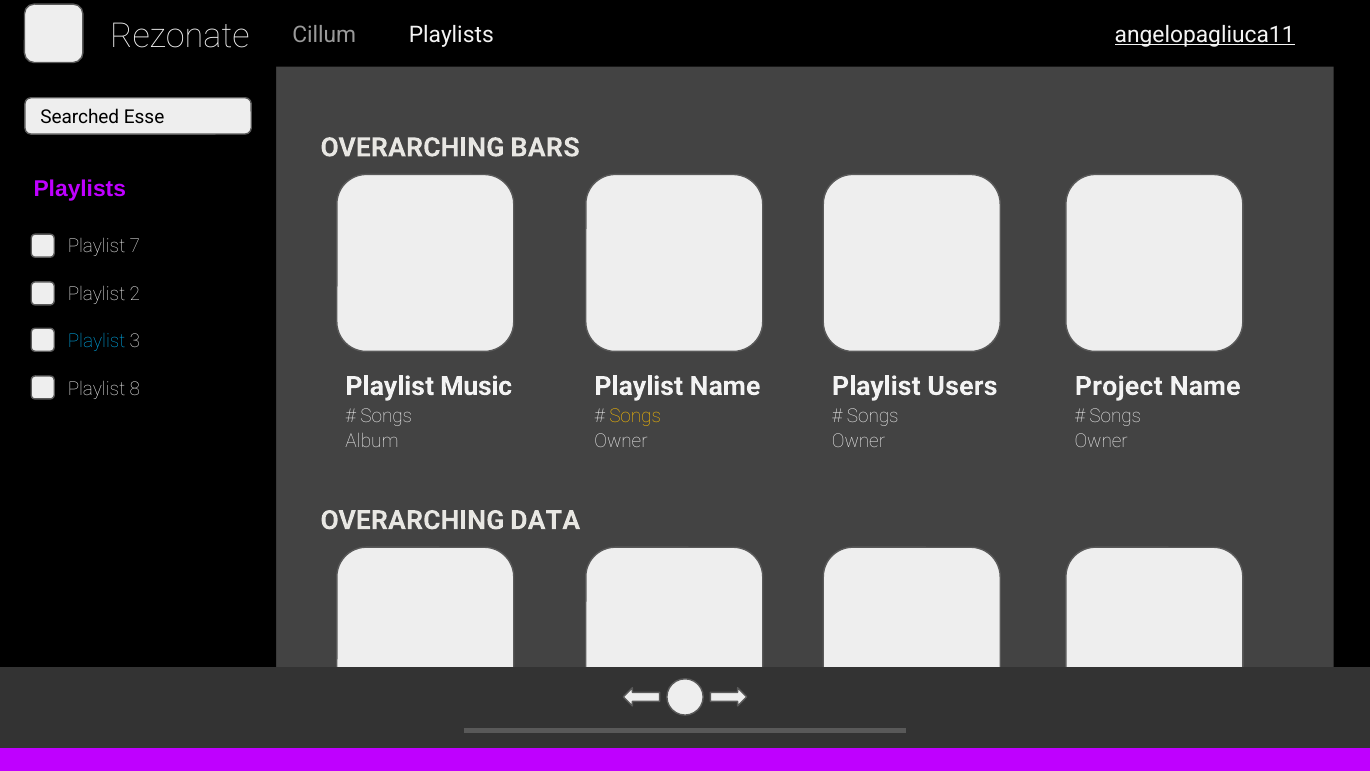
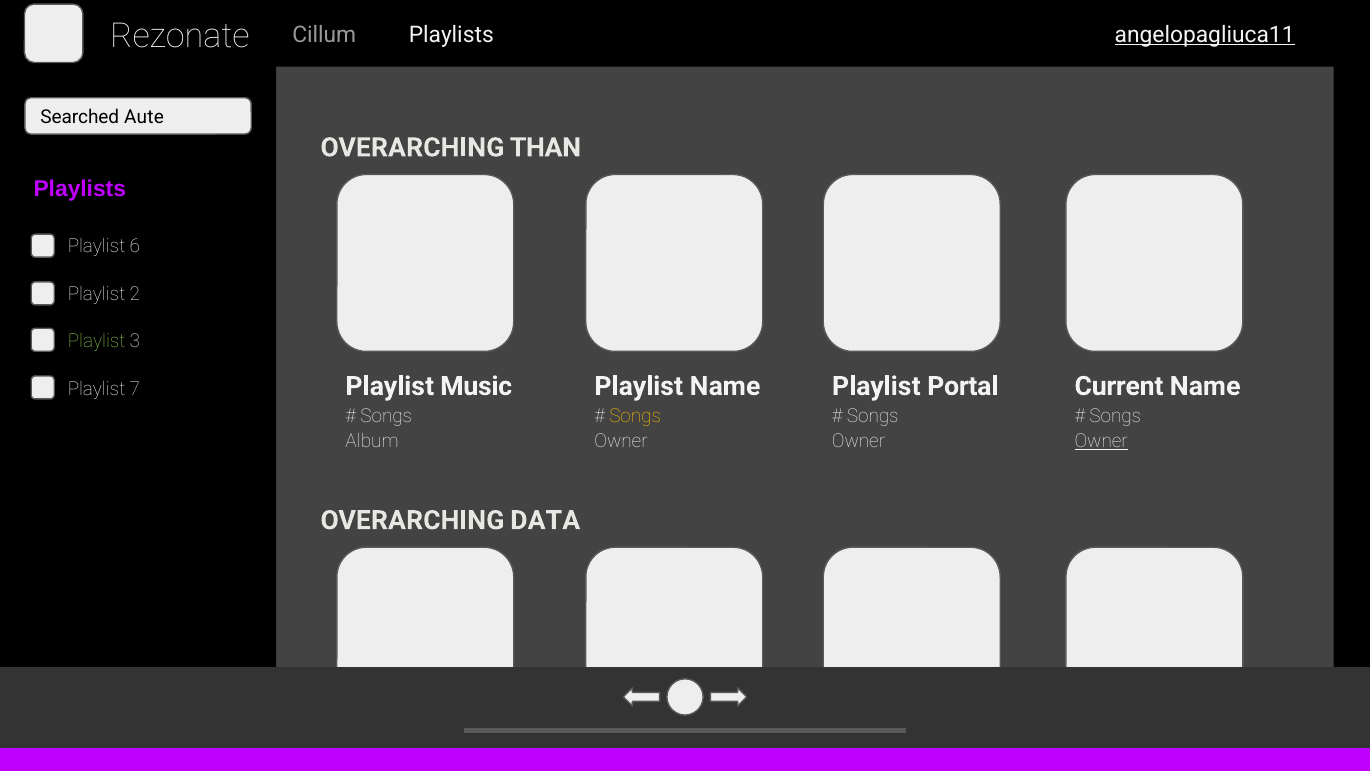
Esse: Esse -> Aute (144, 117)
BARS: BARS -> THAN (545, 148)
7: 7 -> 6 (135, 246)
Playlist colour: light blue -> light green (97, 341)
Users: Users -> Portal (963, 386)
Project: Project -> Current (1119, 386)
8: 8 -> 7 (135, 389)
Owner underline: none -> present (1101, 441)
